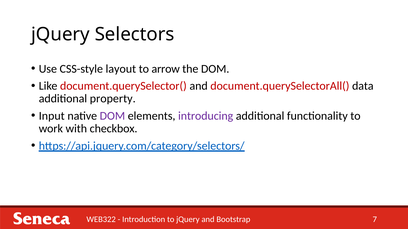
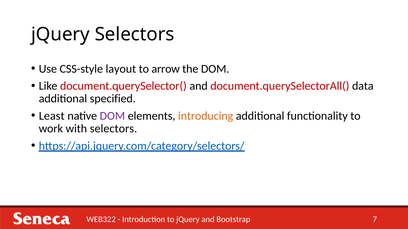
property: property -> specified (113, 99)
Input: Input -> Least (52, 116)
introducing colour: purple -> orange (206, 116)
with checkbox: checkbox -> selectors (114, 129)
